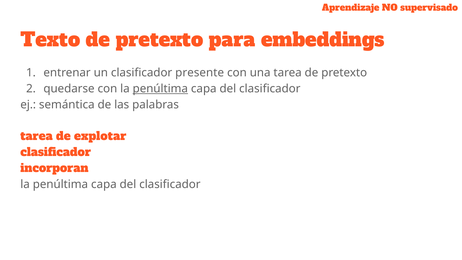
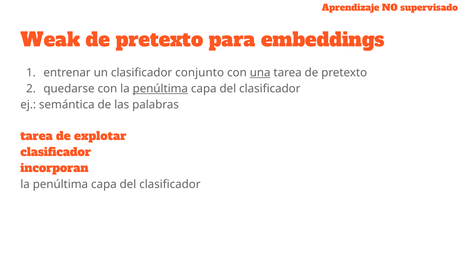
Texto: Texto -> Weak (50, 40)
presente: presente -> conjunto (200, 73)
una underline: none -> present (260, 73)
